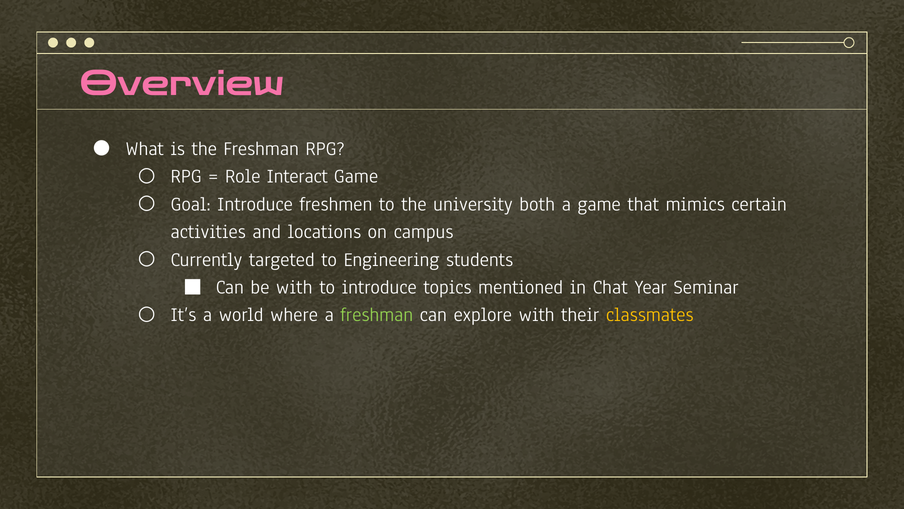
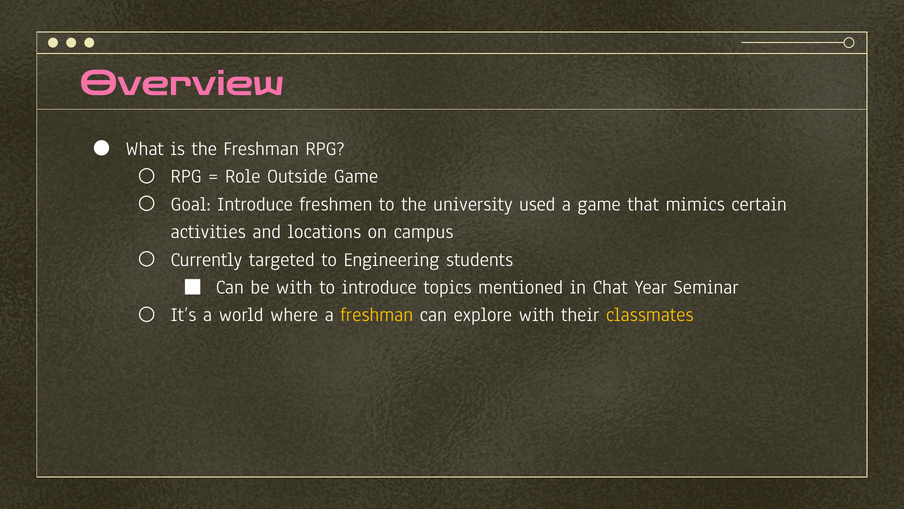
Interact: Interact -> Outside (297, 176)
both: both -> used (537, 204)
freshman colour: light green -> yellow (377, 315)
